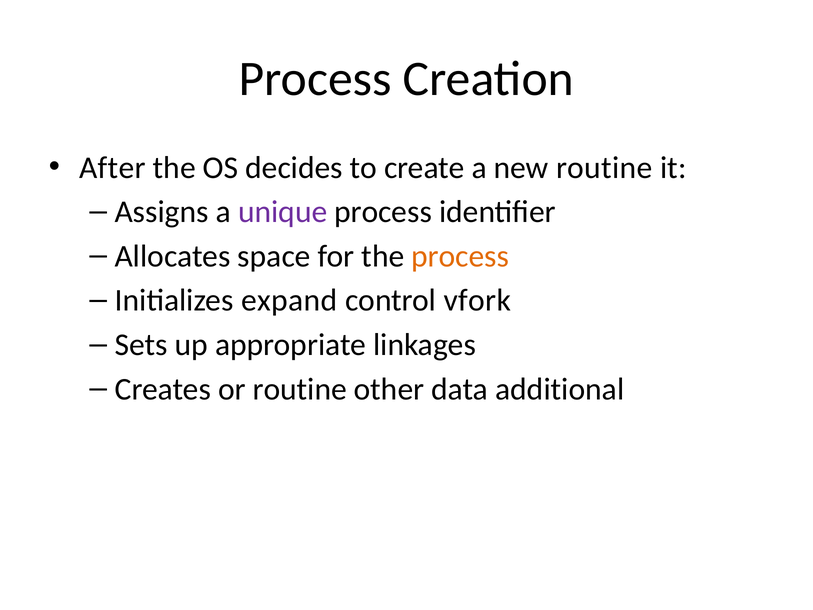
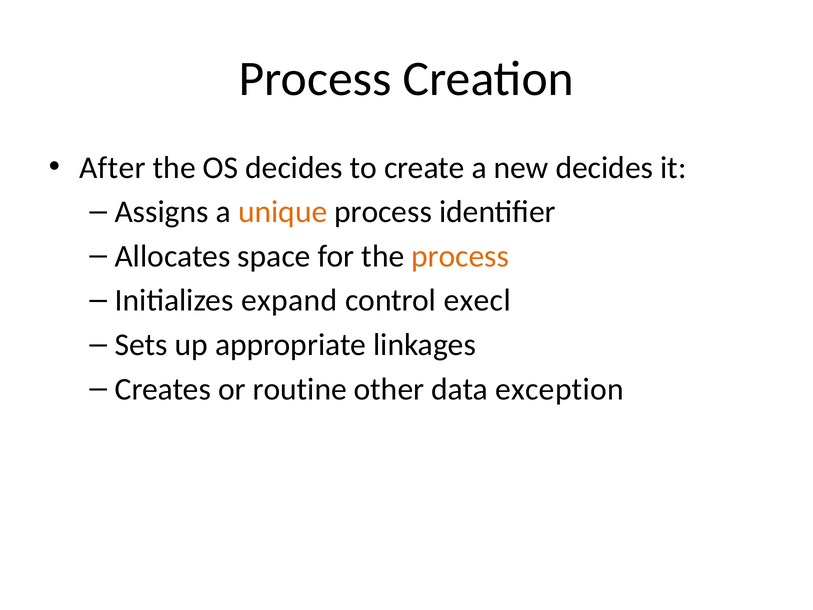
new routine: routine -> decides (604, 168)
unique colour: purple -> orange (283, 212)
vfork: vfork -> execl (477, 300)
additional: additional -> exception (560, 389)
